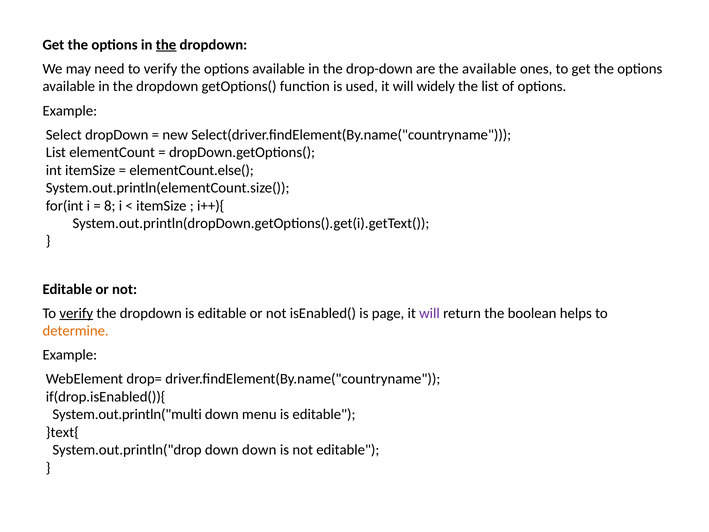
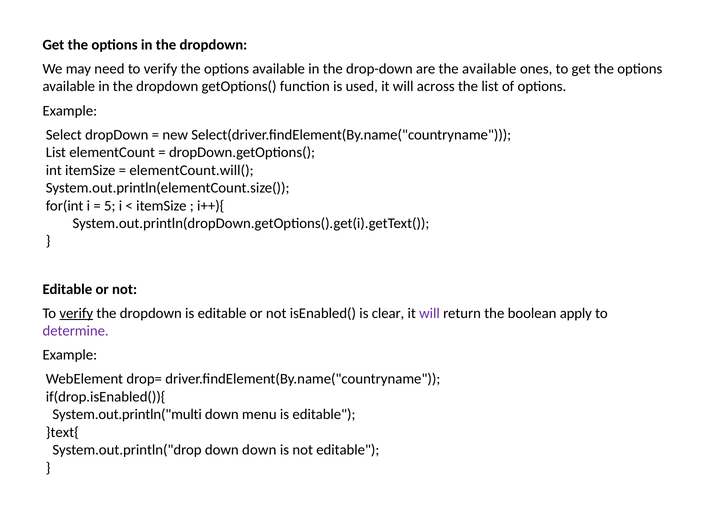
the underline: present -> none (166, 45)
widely: widely -> across (436, 87)
elementCount.else(: elementCount.else( -> elementCount.will( (192, 170)
8: 8 -> 5 (110, 206)
page: page -> clear (388, 313)
helps: helps -> apply (576, 313)
determine colour: orange -> purple (76, 331)
